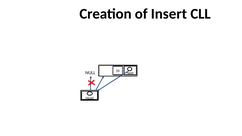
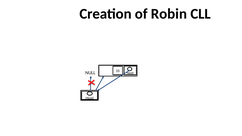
Insert: Insert -> Robin (169, 14)
